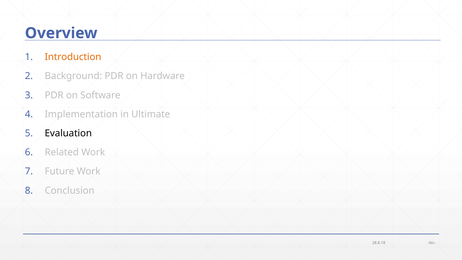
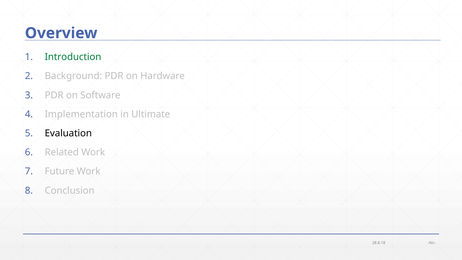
Introduction colour: orange -> green (73, 57)
